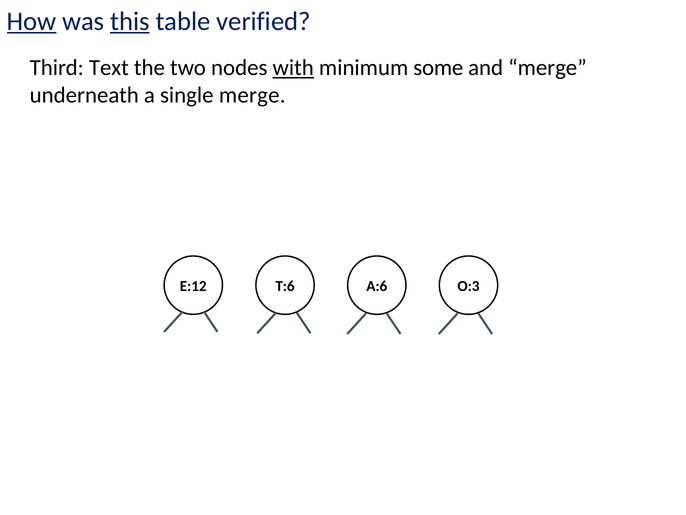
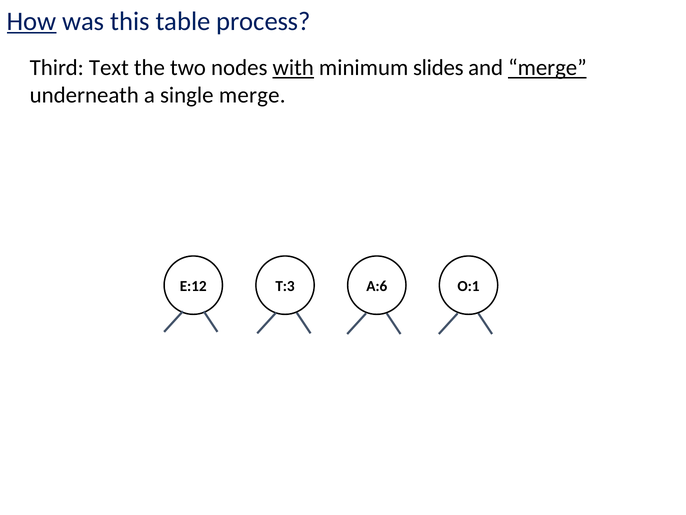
this underline: present -> none (130, 21)
verified: verified -> process (264, 21)
some: some -> slides (438, 68)
merge underline: none -> present (547, 68)
T:6: T:6 -> T:3 (285, 286)
O:3: O:3 -> O:1 (468, 286)
